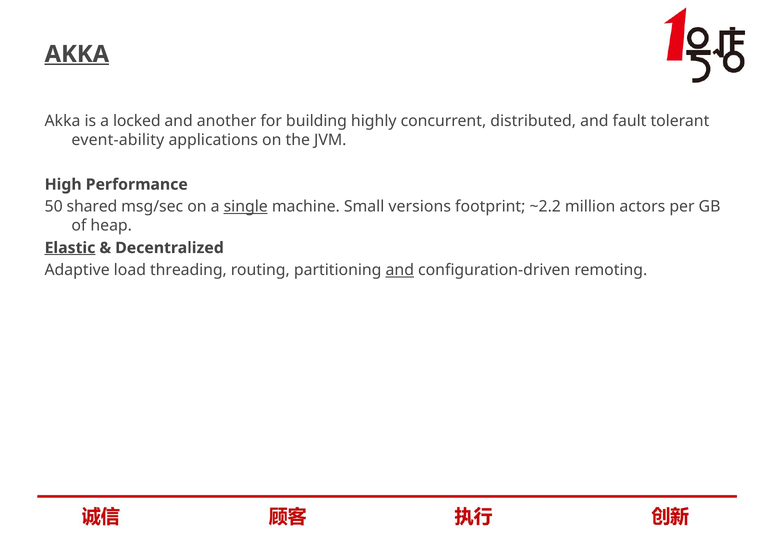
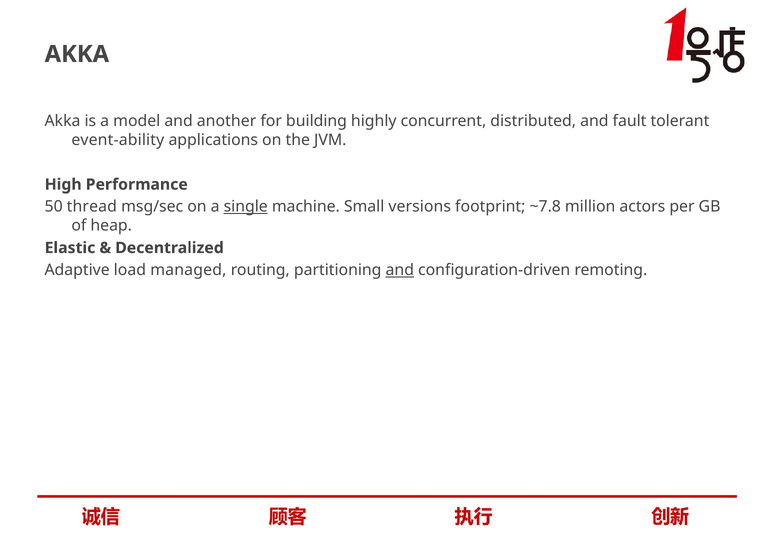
AKKA underline: present -> none (77, 54)
locked: locked -> model (137, 121)
shared: shared -> thread (92, 207)
~2.2: ~2.2 -> ~7.8 (545, 207)
Elastic underline: present -> none (70, 248)
threading: threading -> managed (188, 270)
